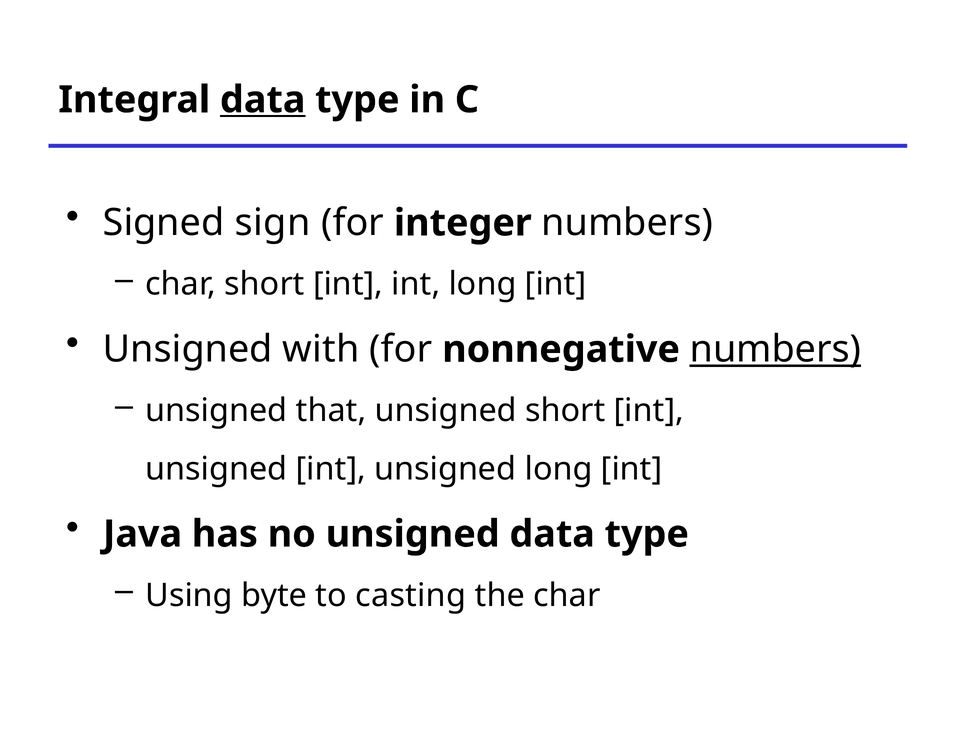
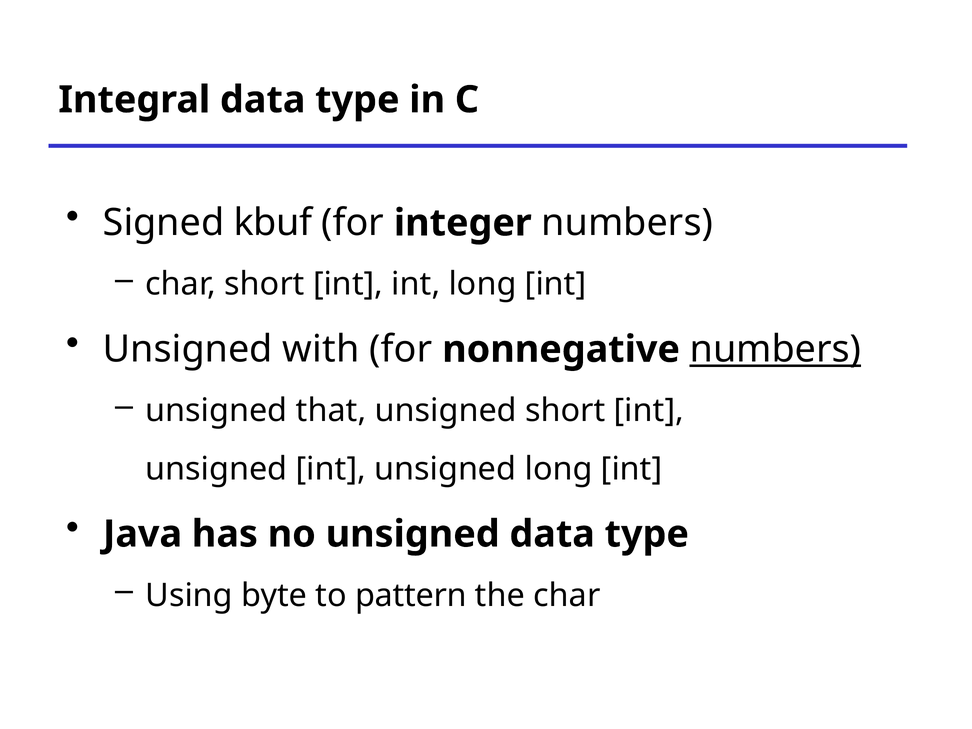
data underline: present -> none (263, 100)
sign: sign -> kbuf (273, 223)
casting: casting -> pattern (411, 595)
